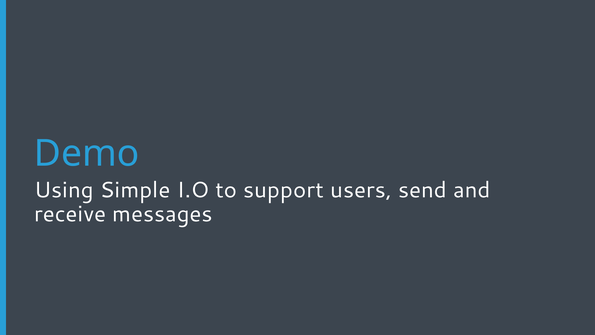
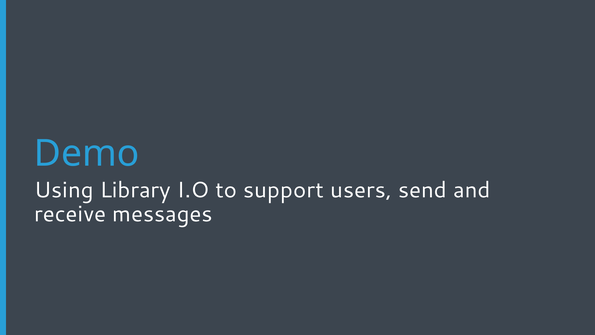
Simple: Simple -> Library (135, 190)
